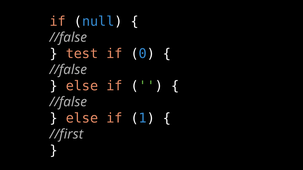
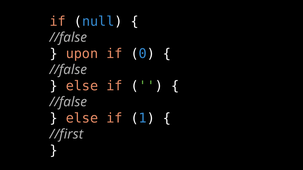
test: test -> upon (82, 54)
